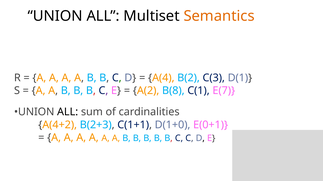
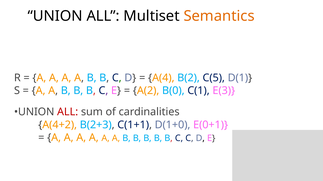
C(3: C(3 -> C(5 (214, 78)
B(8: B(8 -> B(0 (173, 91)
E(7: E(7 -> E(3 (224, 91)
ALL colour: black -> red (68, 112)
